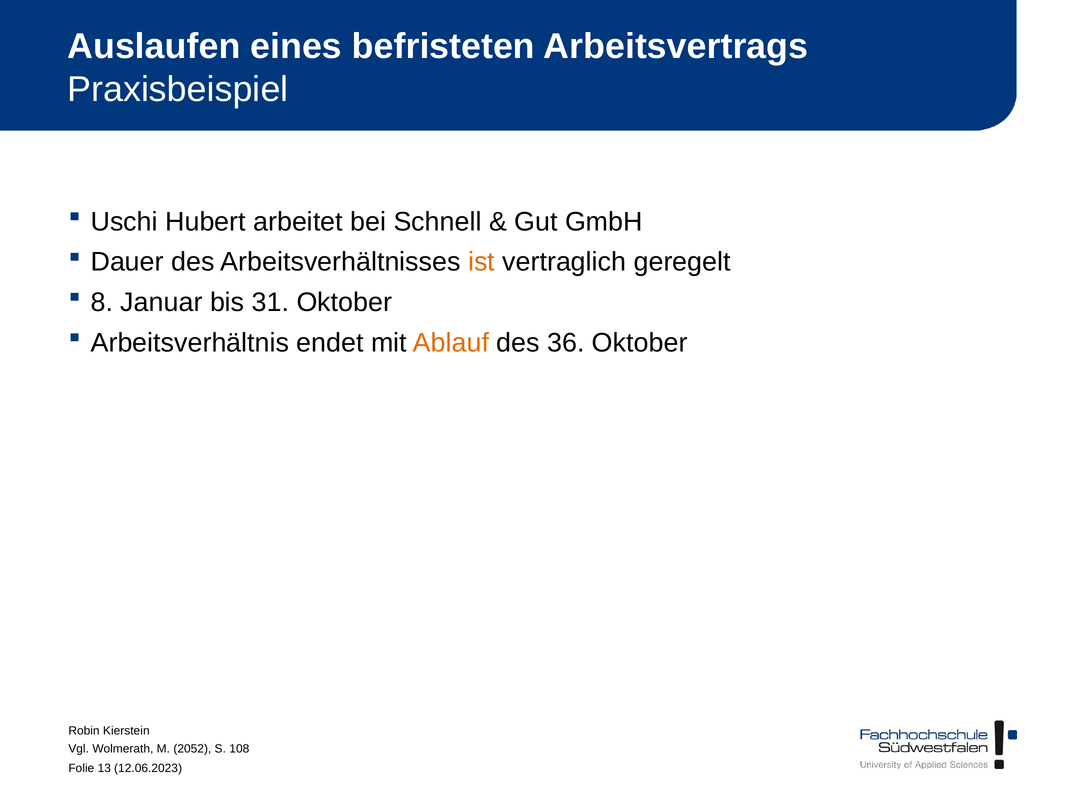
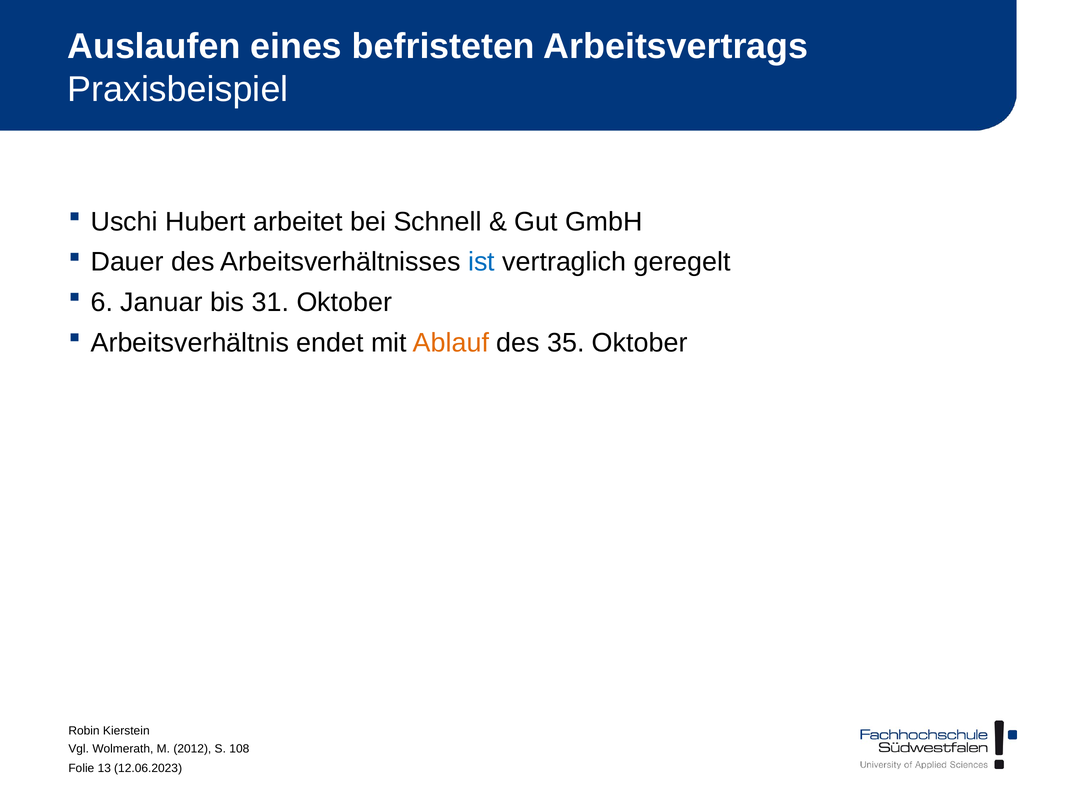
ist colour: orange -> blue (481, 262)
8: 8 -> 6 (102, 302)
36: 36 -> 35 (566, 343)
2052: 2052 -> 2012 (192, 749)
